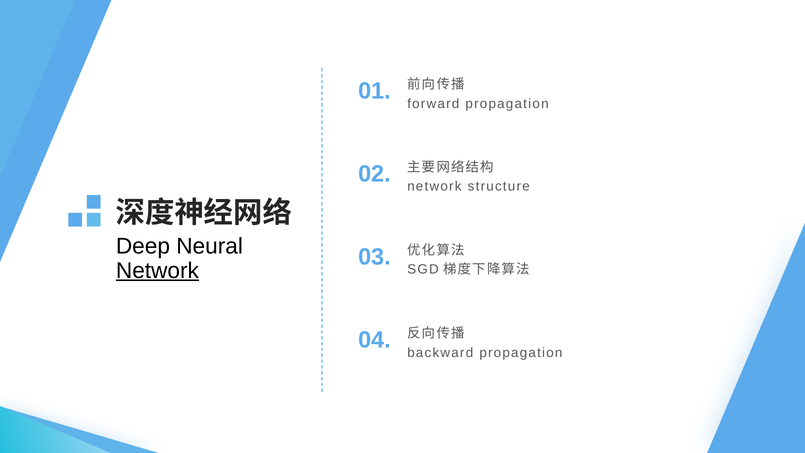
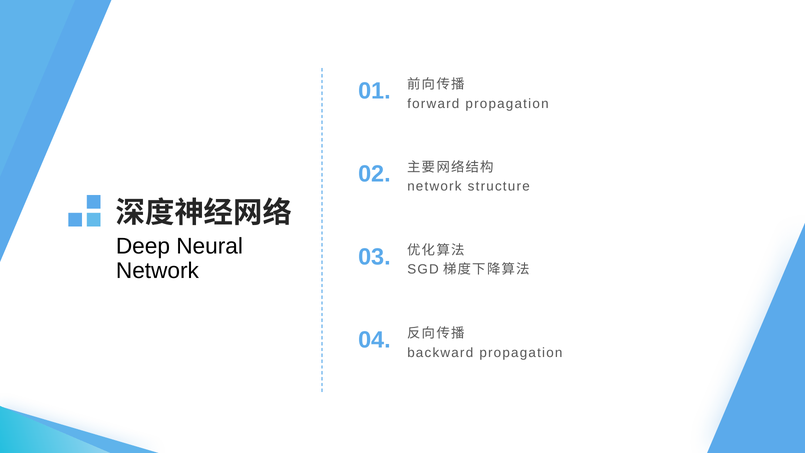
Network underline: present -> none (157, 270)
